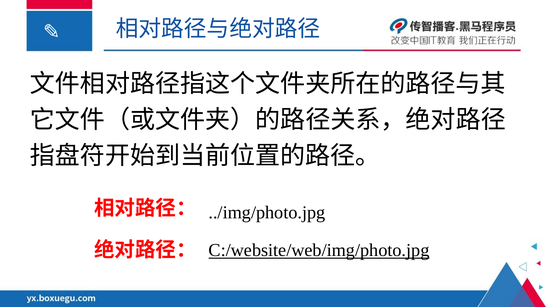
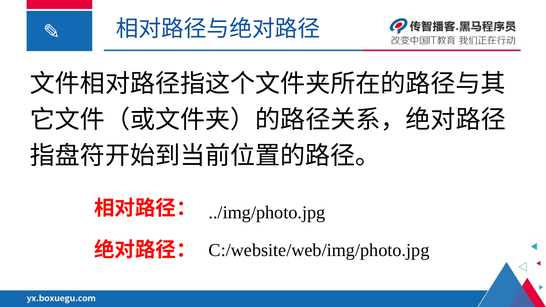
C:/website/web/img/photo.jpg underline: present -> none (319, 250)
